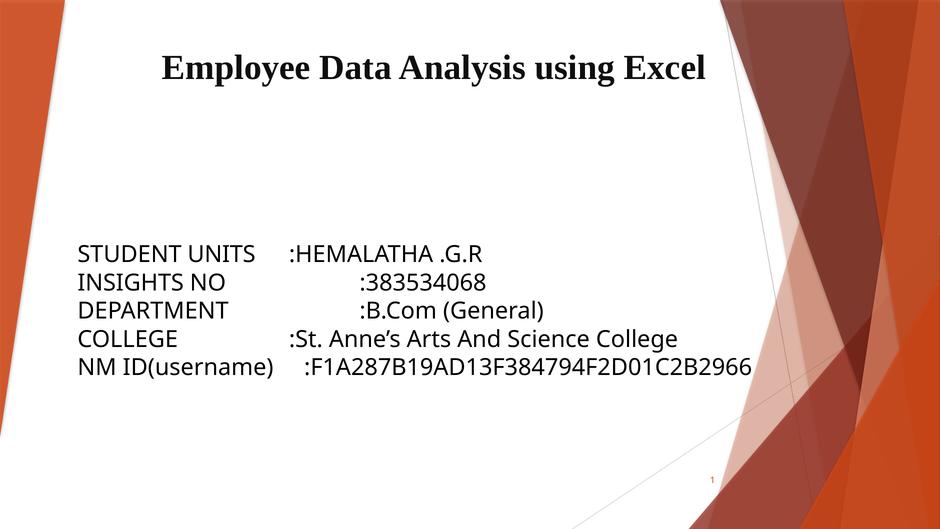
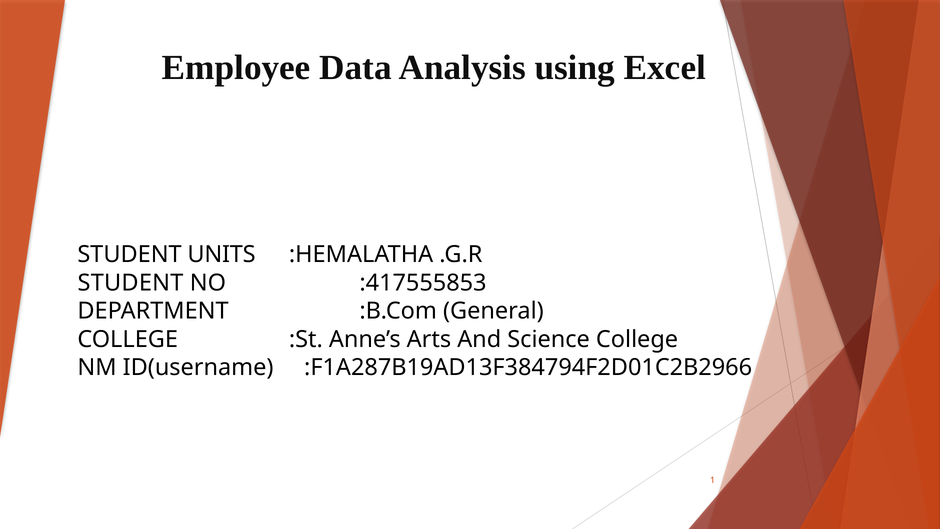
INSIGHTS: INSIGHTS -> STUDENT (130, 283)
:383534068: :383534068 -> :417555853 (423, 283)
